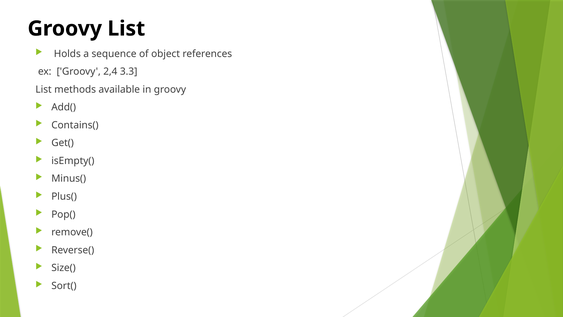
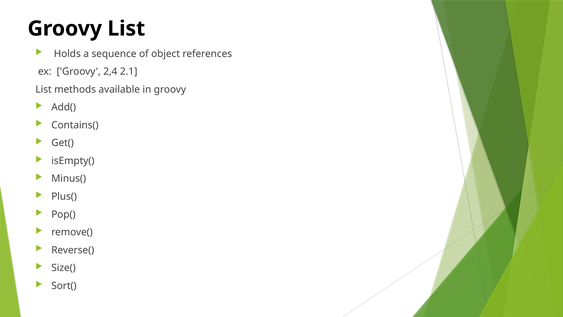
3.3: 3.3 -> 2.1 (129, 71)
